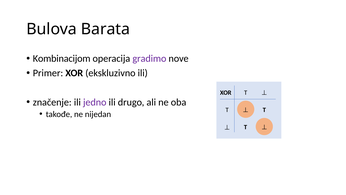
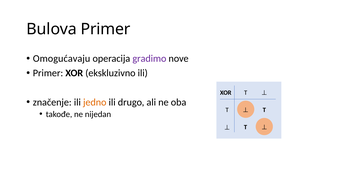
Bulova Barata: Barata -> Primer (106, 29)
Kombinacijom: Kombinacijom -> Omogućavaju (62, 58)
jedno colour: purple -> orange (95, 102)
